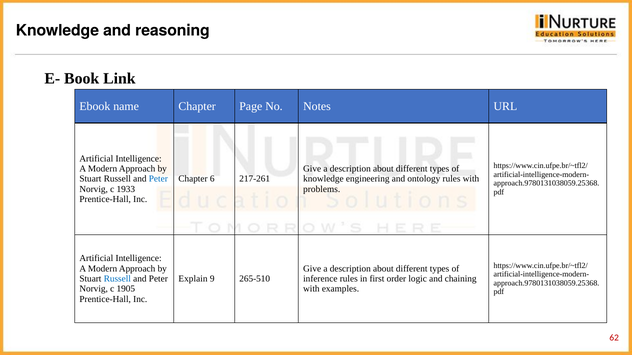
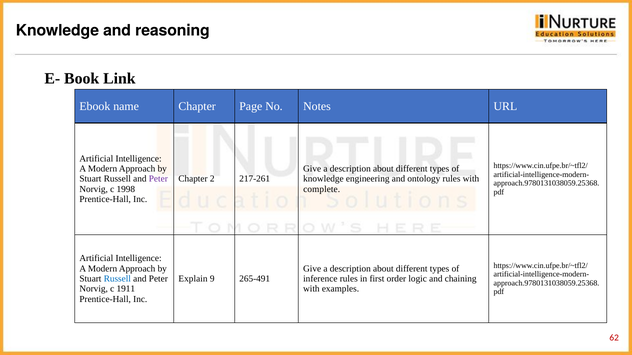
Peter colour: blue -> purple (158, 179)
6: 6 -> 2 (212, 179)
1933: 1933 -> 1998 (126, 189)
problems: problems -> complete (322, 189)
265-510: 265-510 -> 265-491 (255, 279)
1905: 1905 -> 1911 (126, 289)
